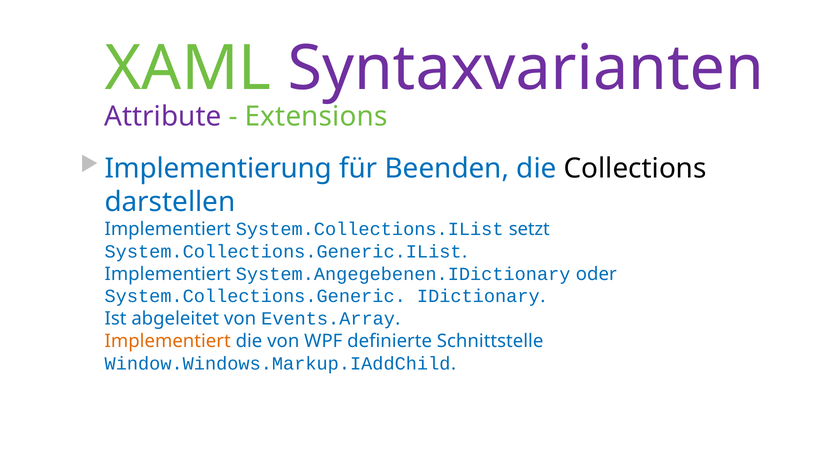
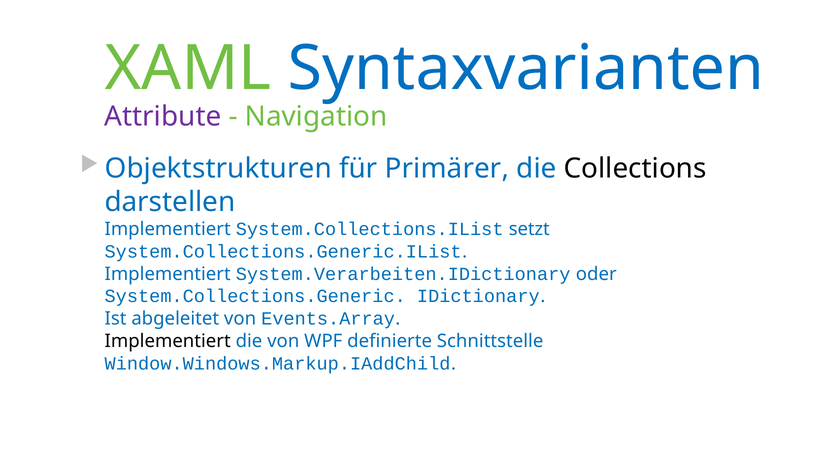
Syntaxvarianten colour: purple -> blue (526, 68)
Extensions: Extensions -> Navigation (316, 116)
Implementierung: Implementierung -> Objektstrukturen (218, 168)
Beenden: Beenden -> Primärer (447, 168)
System.Angegebenen.IDictionary: System.Angegebenen.IDictionary -> System.Verarbeiten.IDictionary (403, 274)
Implementiert colour: orange -> black (168, 341)
